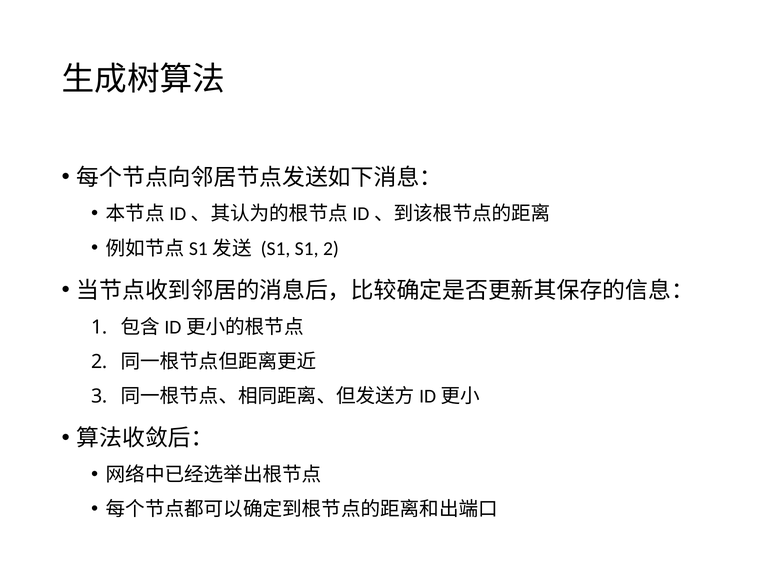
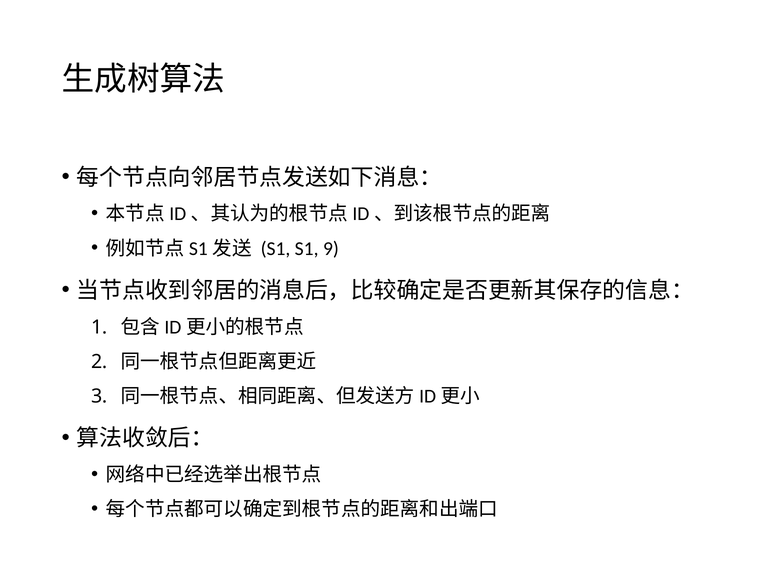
S1 2: 2 -> 9 (331, 249)
